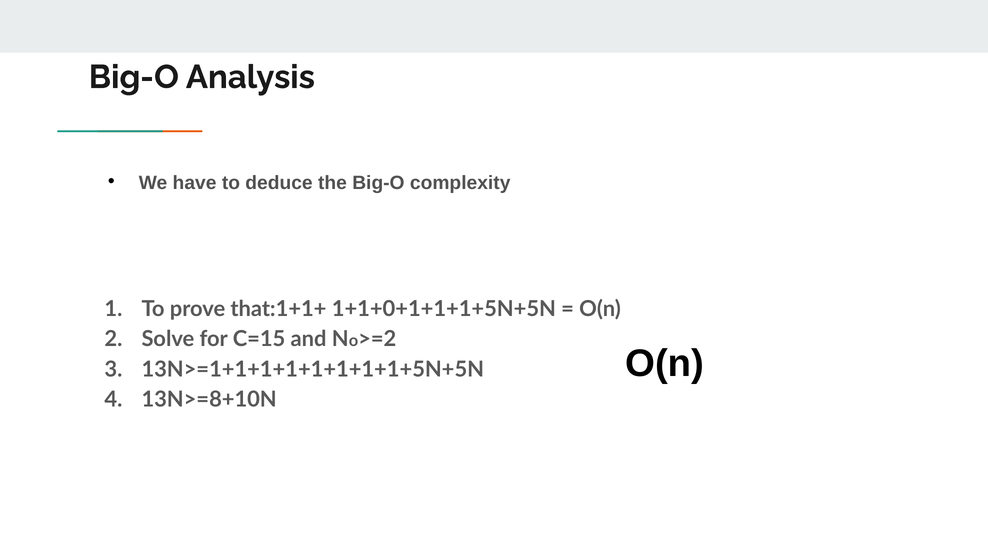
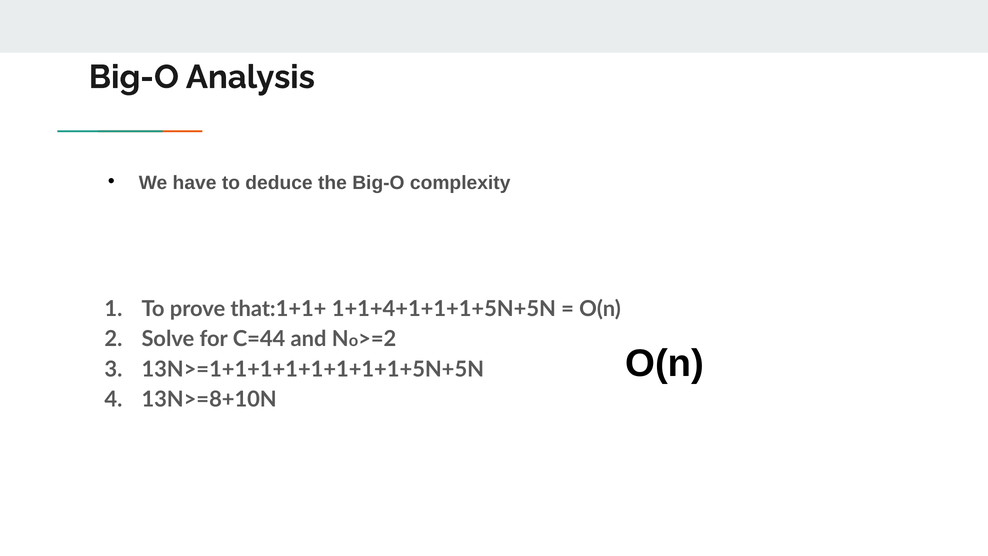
1+1+0+1+1+1+5N+5N: 1+1+0+1+1+1+5N+5N -> 1+1+4+1+1+1+5N+5N (444, 309)
C=15: C=15 -> C=44 (259, 339)
